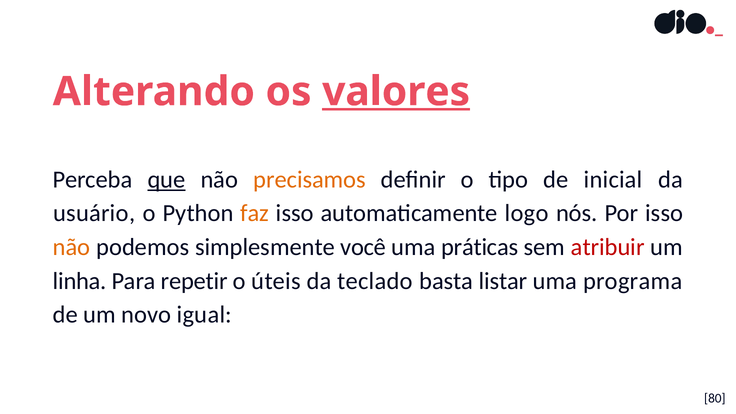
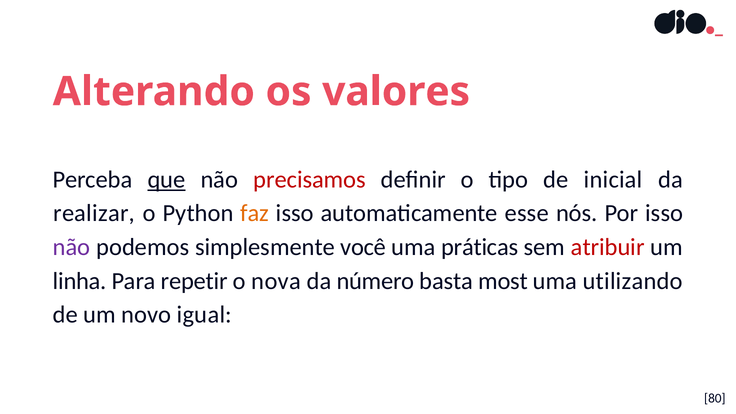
valores underline: present -> none (396, 92)
precisamos colour: orange -> red (310, 180)
usuário: usuário -> realizar (94, 213)
logo: logo -> esse (527, 213)
não colour: orange -> purple (72, 247)
úteis: úteis -> nova (276, 281)
teclado: teclado -> número (375, 281)
listar: listar -> most (503, 281)
programa: programa -> utilizando (633, 281)
